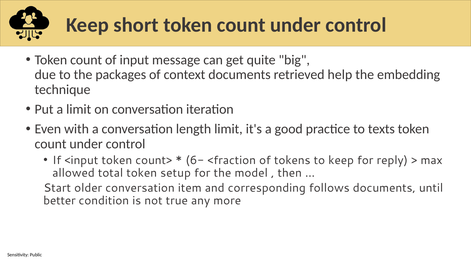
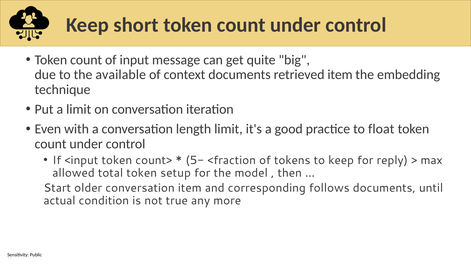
packages: packages -> available (121, 75)
retrieved help: help -> item (340, 75)
texts: texts -> float (381, 129)
6-: 6- -> 5- (195, 160)
better: better -> actual (59, 201)
